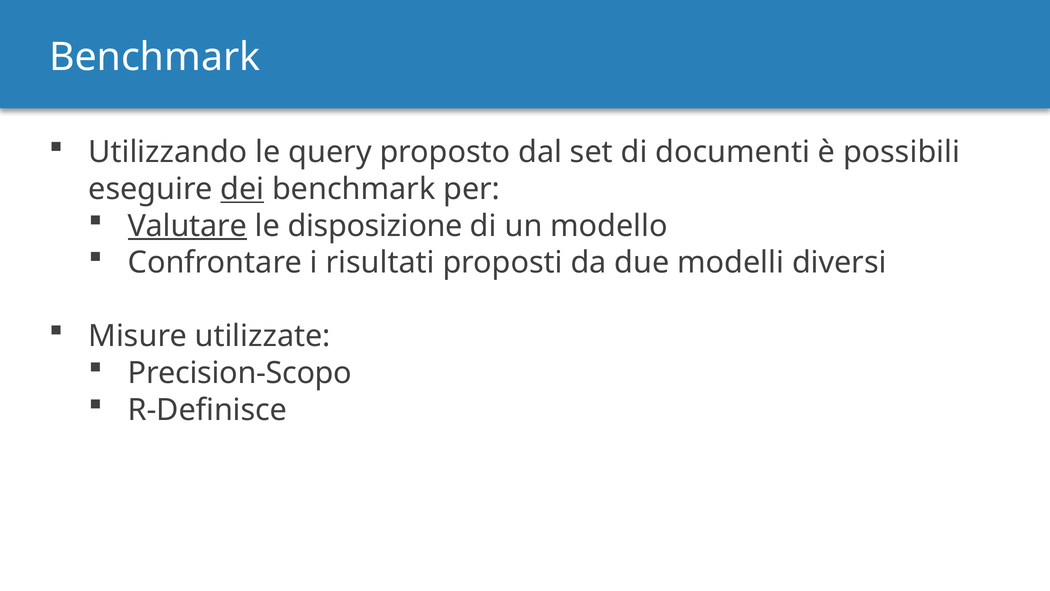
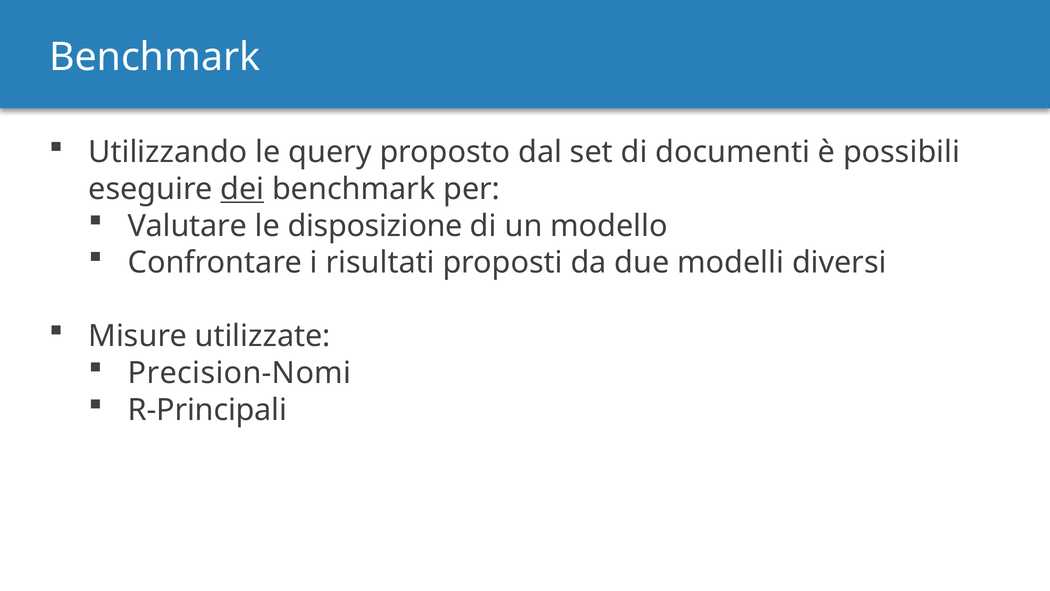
Valutare underline: present -> none (187, 226)
Precision-Scopo: Precision-Scopo -> Precision-Nomi (240, 373)
R-Definisce: R-Definisce -> R-Principali (207, 410)
